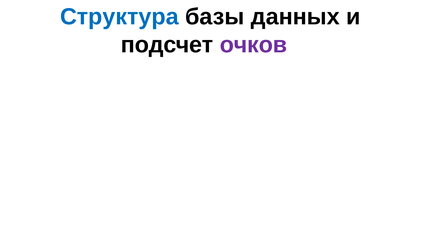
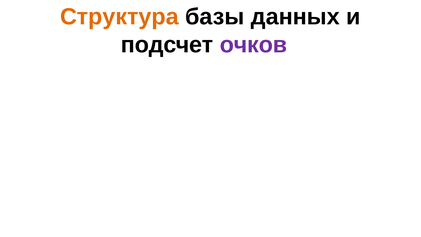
Структура colour: blue -> orange (119, 17)
